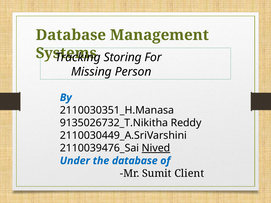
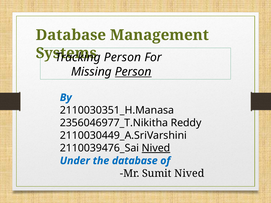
Storing: Storing -> Person (123, 57)
Person underline: none -> present (133, 72)
9135026732_T.Nikitha: 9135026732_T.Nikitha -> 2356046977_T.Nikitha (114, 123)
Sumit Client: Client -> Nived (189, 174)
